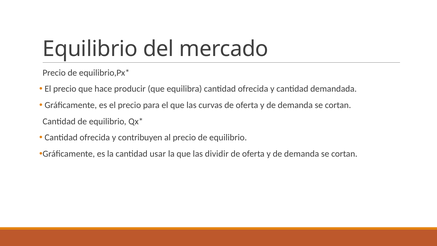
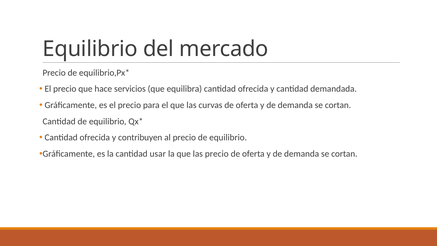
producir: producir -> servicios (130, 89)
las dividir: dividir -> precio (217, 154)
